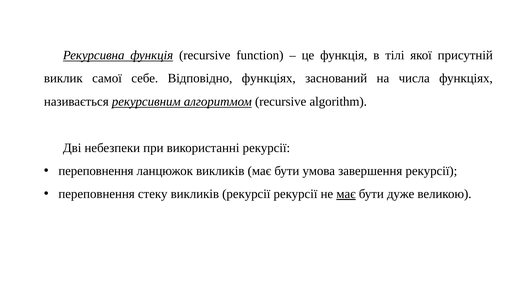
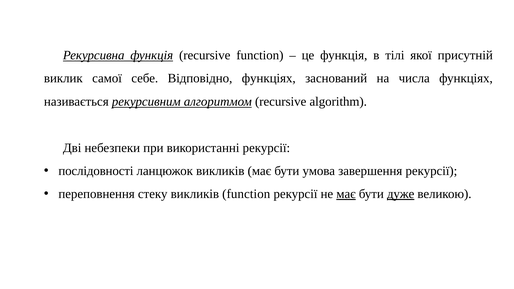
переповнення: переповнення -> послідовності (96, 171)
викликів рекурсії: рекурсії -> function (246, 194)
дуже underline: none -> present (401, 194)
